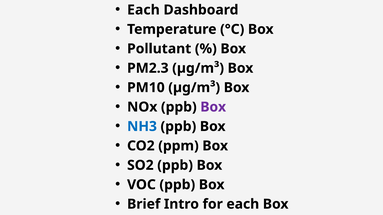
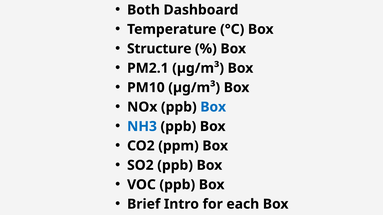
Each: Each -> Both (143, 10)
Pollutant: Pollutant -> Structure (159, 49)
PM2.3: PM2.3 -> PM2.1 (148, 68)
Box colour: purple -> blue (213, 107)
